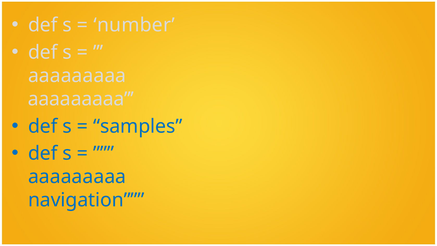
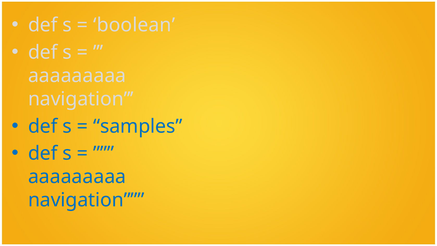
number: number -> boolean (134, 25)
aaaaaaaaa: aaaaaaaaa -> navigation (81, 99)
